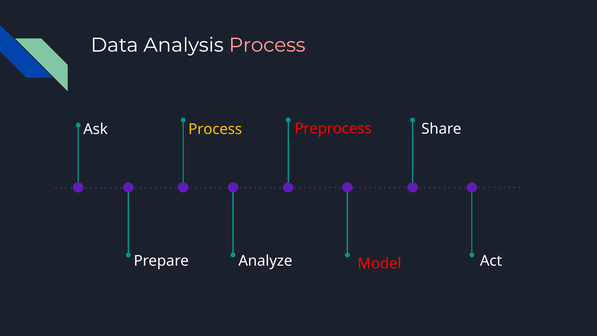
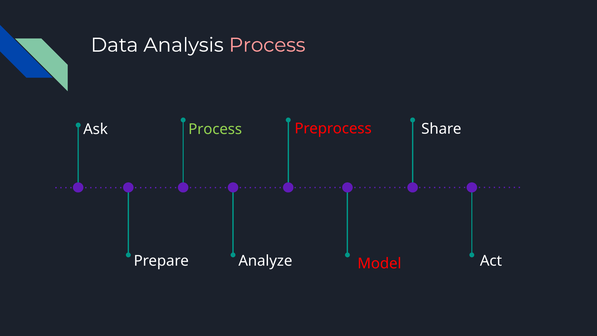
Process colour: yellow -> light green (215, 129)
